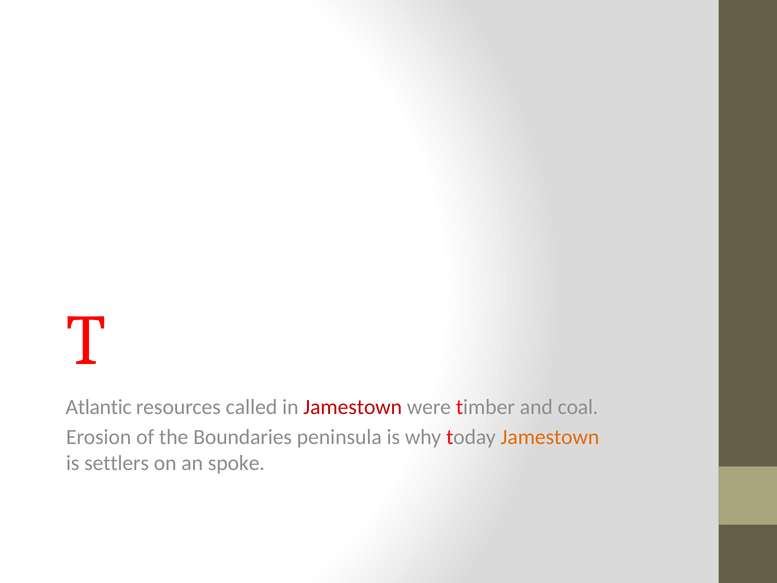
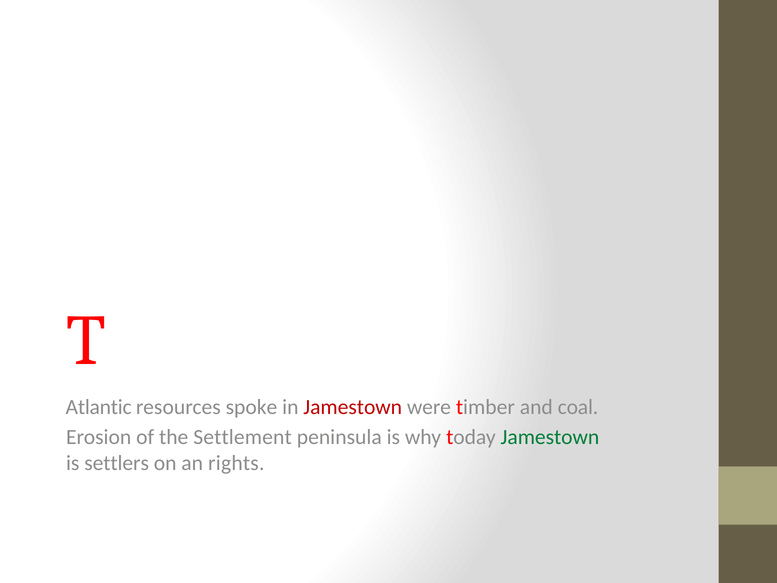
called: called -> spoke (251, 407)
Boundaries: Boundaries -> Settlement (243, 437)
Jamestown colour: orange -> green (550, 437)
spoke: spoke -> rights (236, 463)
